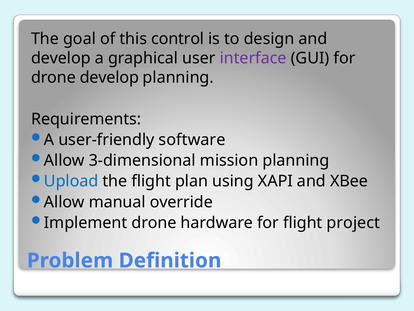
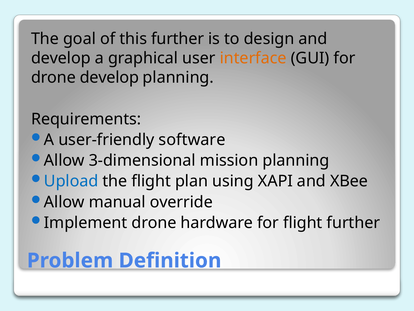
this control: control -> further (178, 39)
interface colour: purple -> orange (253, 58)
flight project: project -> further (353, 222)
